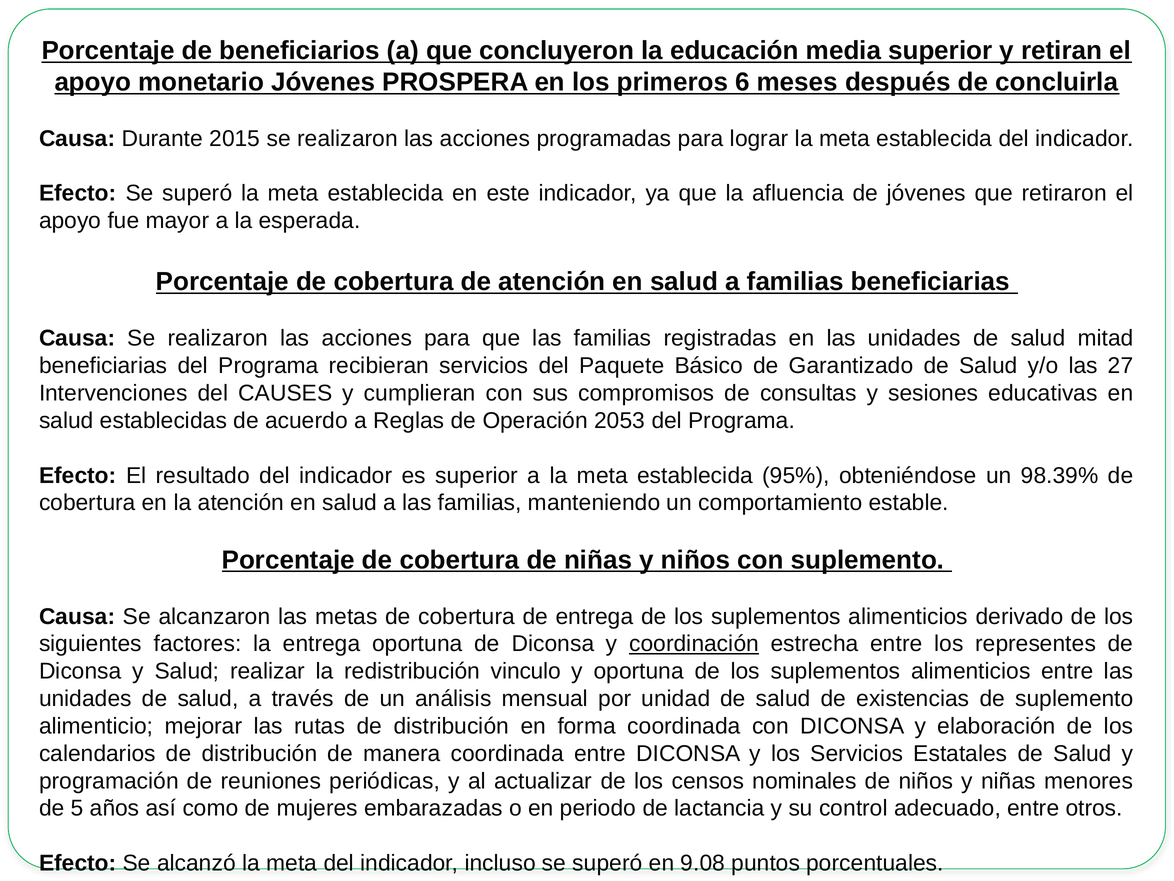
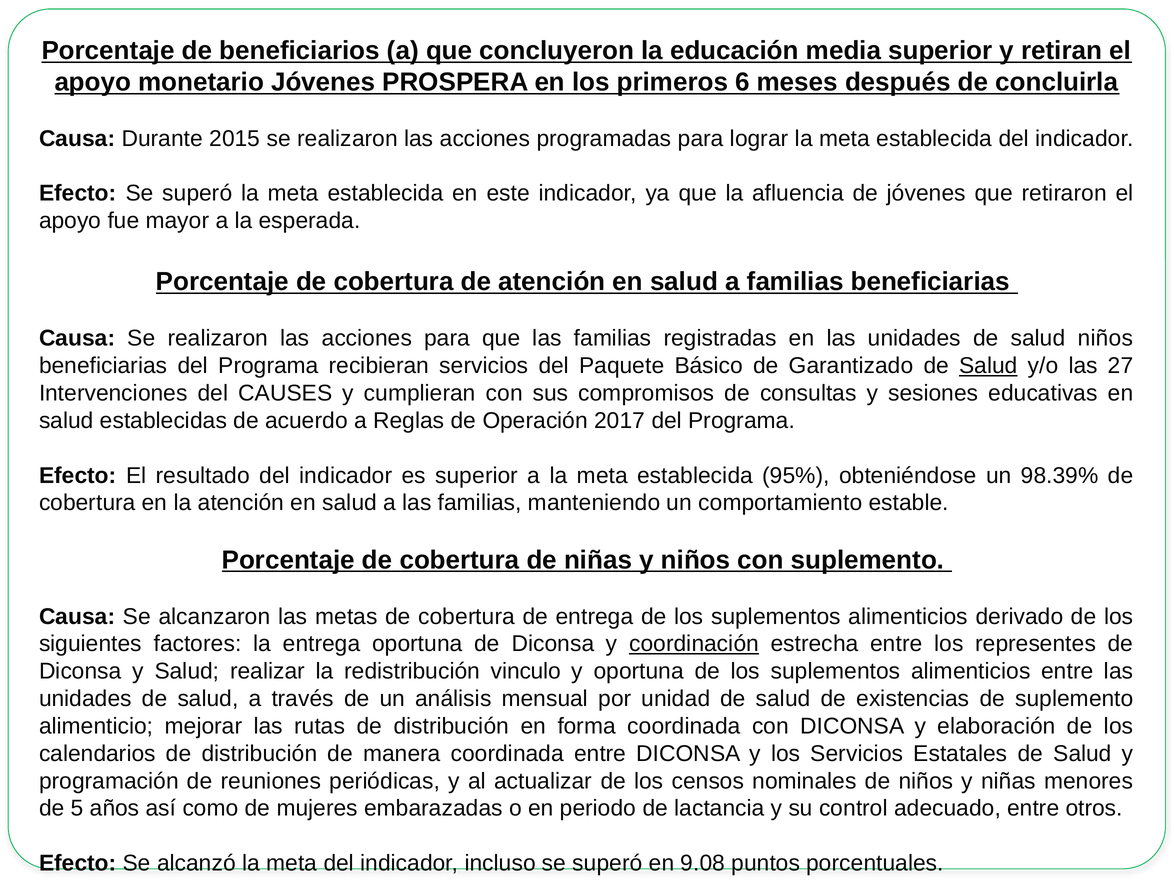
salud mitad: mitad -> niños (1105, 338)
Salud underline: none -> present (988, 366)
2053: 2053 -> 2017 (620, 420)
